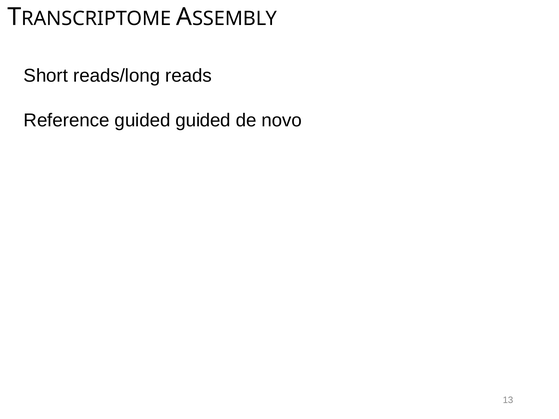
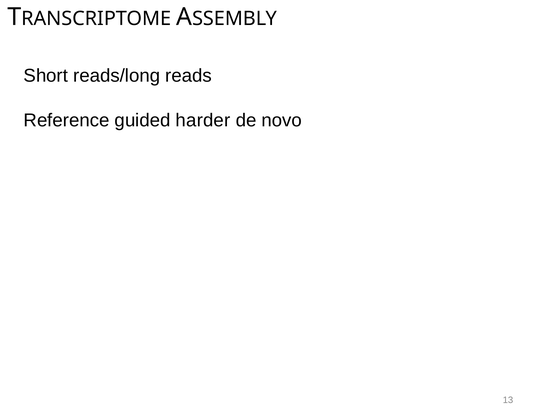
guided guided: guided -> harder (203, 120)
